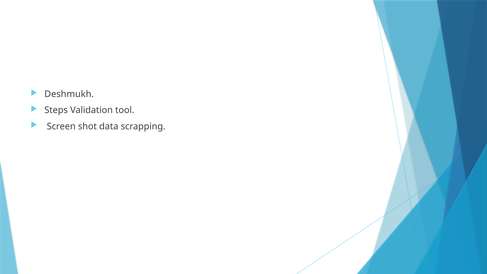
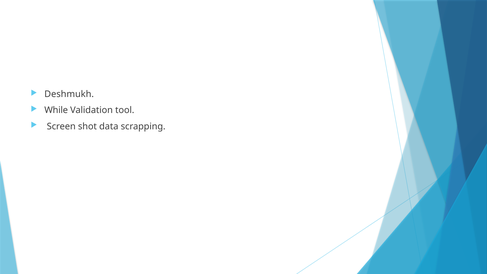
Steps: Steps -> While (56, 110)
